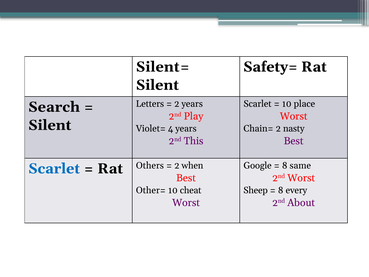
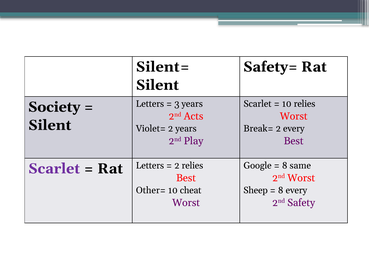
2: 2 -> 3 (177, 104)
10 place: place -> relies (305, 104)
Search: Search -> Society (54, 107)
Play: Play -> Acts (194, 116)
Violet= 4: 4 -> 2 (171, 129)
Chain=: Chain= -> Break= (258, 129)
2 nasty: nasty -> every (294, 129)
This: This -> Play (194, 141)
Scarlet colour: blue -> purple (54, 168)
Rat Others: Others -> Letters (150, 165)
2 when: when -> relies (192, 165)
About: About -> Safety (301, 202)
